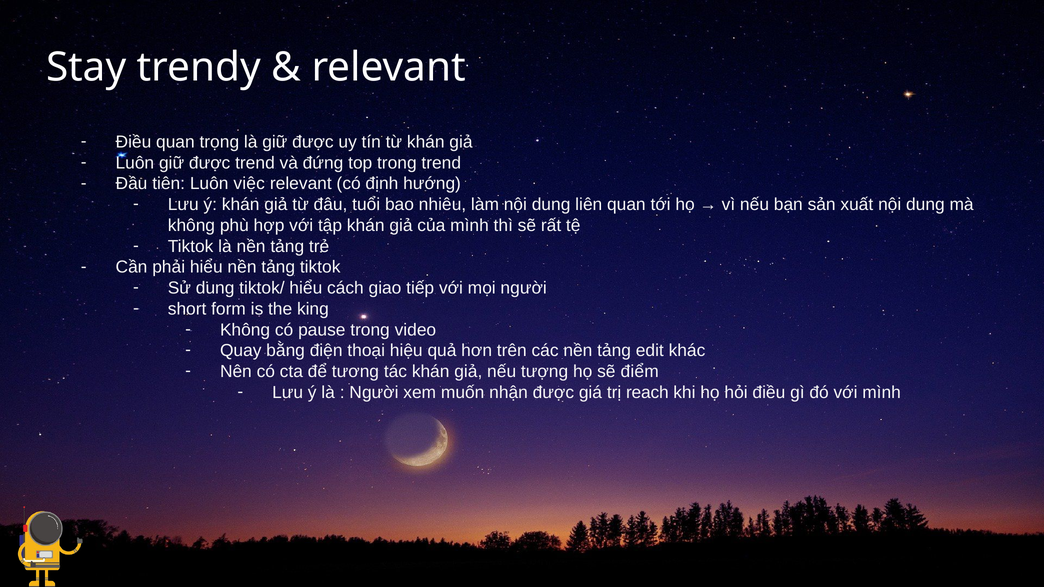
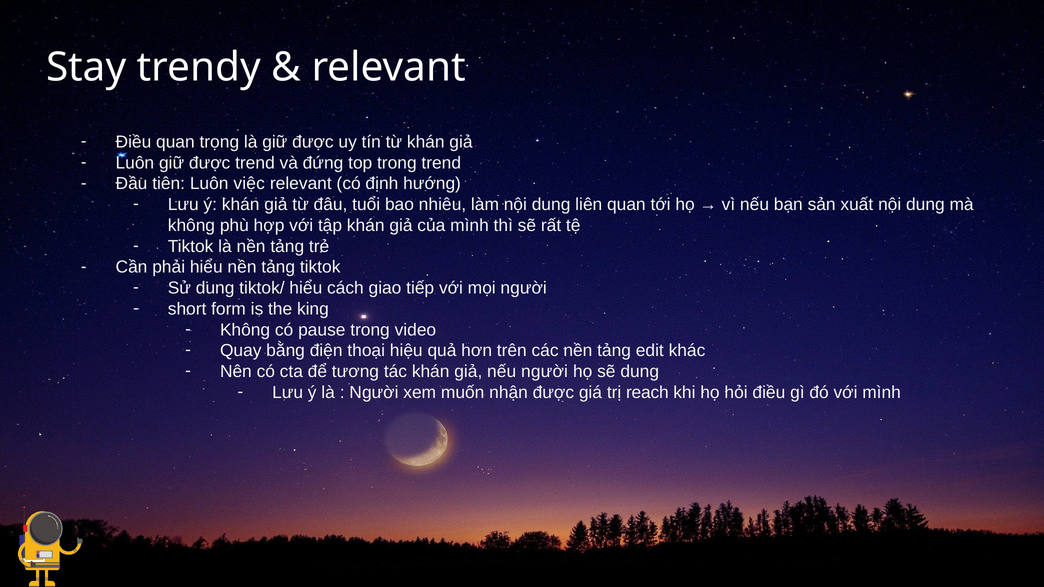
nếu tượng: tượng -> người (545, 372)
sẽ điểm: điểm -> dung (640, 372)
